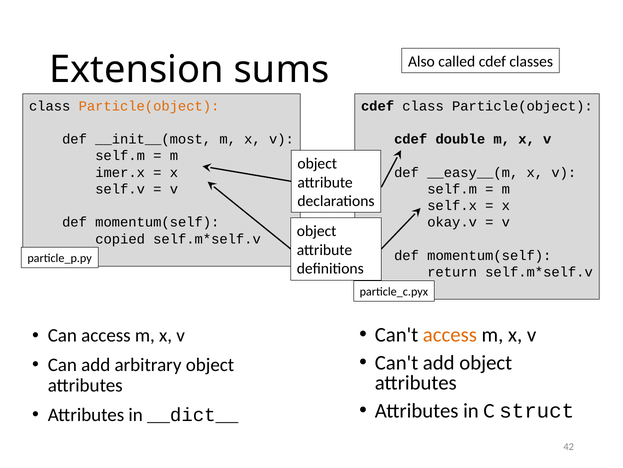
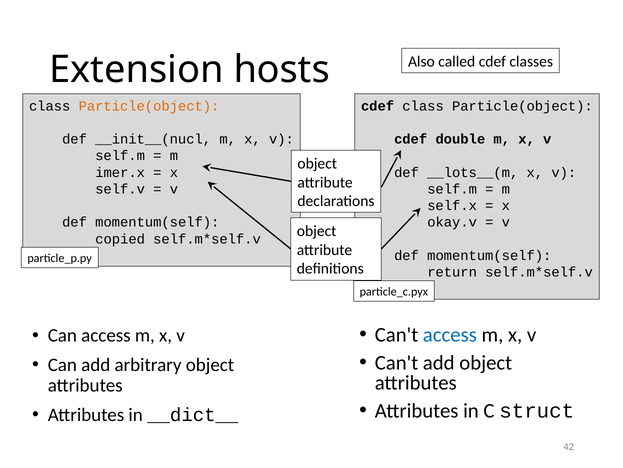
sums: sums -> hosts (282, 70)
__init__(most: __init__(most -> __init__(nucl (153, 139)
__easy__(m: __easy__(m -> __lots__(m (473, 172)
access colour: orange -> blue (450, 334)
